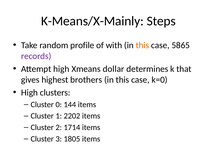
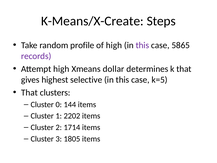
K-Means/X-Mainly: K-Means/X-Mainly -> K-Means/X-Create (92, 21)
of with: with -> high (114, 45)
this colour: orange -> purple (142, 45)
brothers: brothers -> selective (86, 80)
k=0: k=0 -> k=5 (160, 80)
High: High -> That (29, 92)
